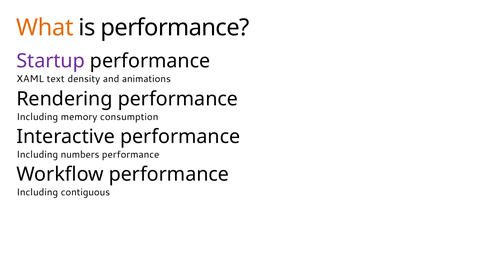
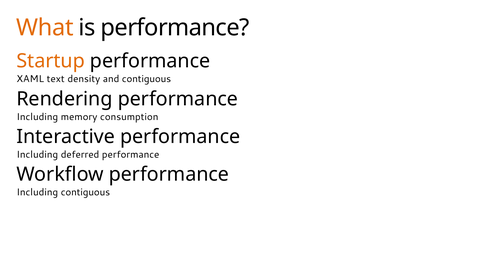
Startup colour: purple -> orange (51, 61)
and animations: animations -> contiguous (146, 79)
numbers: numbers -> deferred (80, 155)
